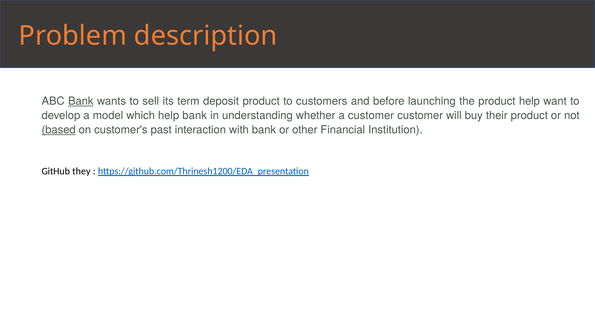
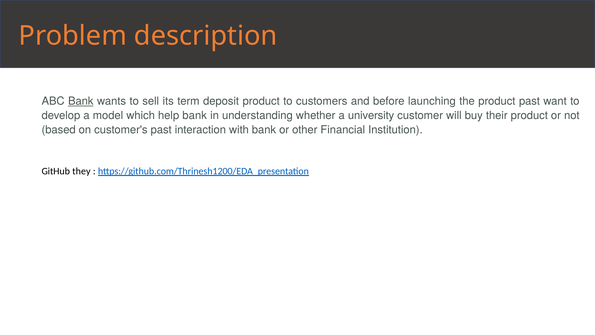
product help: help -> past (529, 101)
a customer: customer -> university (371, 115)
based underline: present -> none (59, 130)
